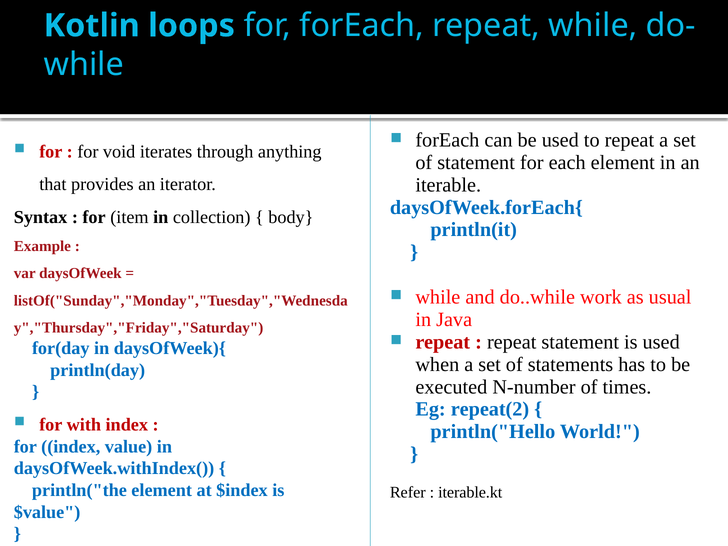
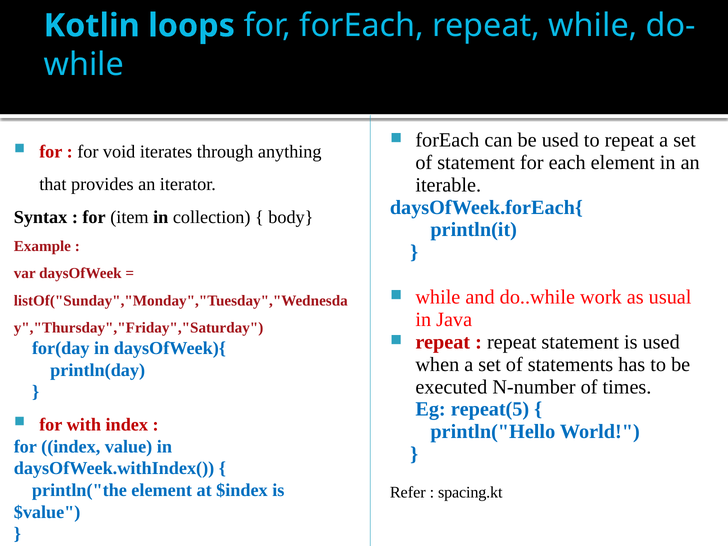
repeat(2: repeat(2 -> repeat(5 (490, 409)
iterable.kt: iterable.kt -> spacing.kt (470, 492)
